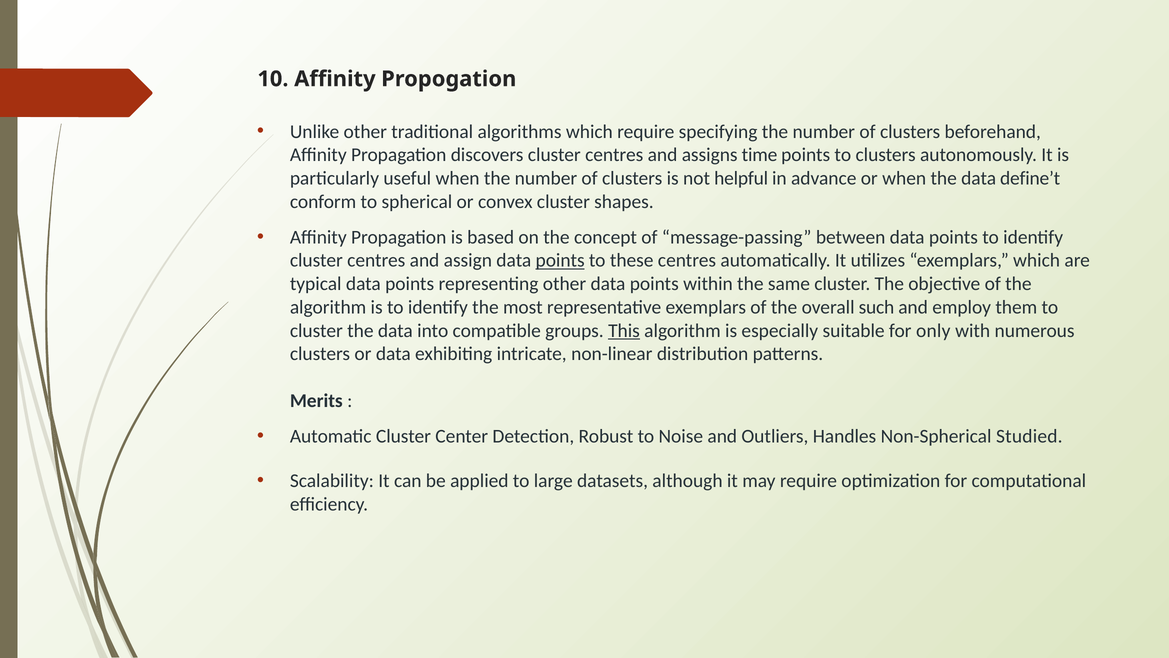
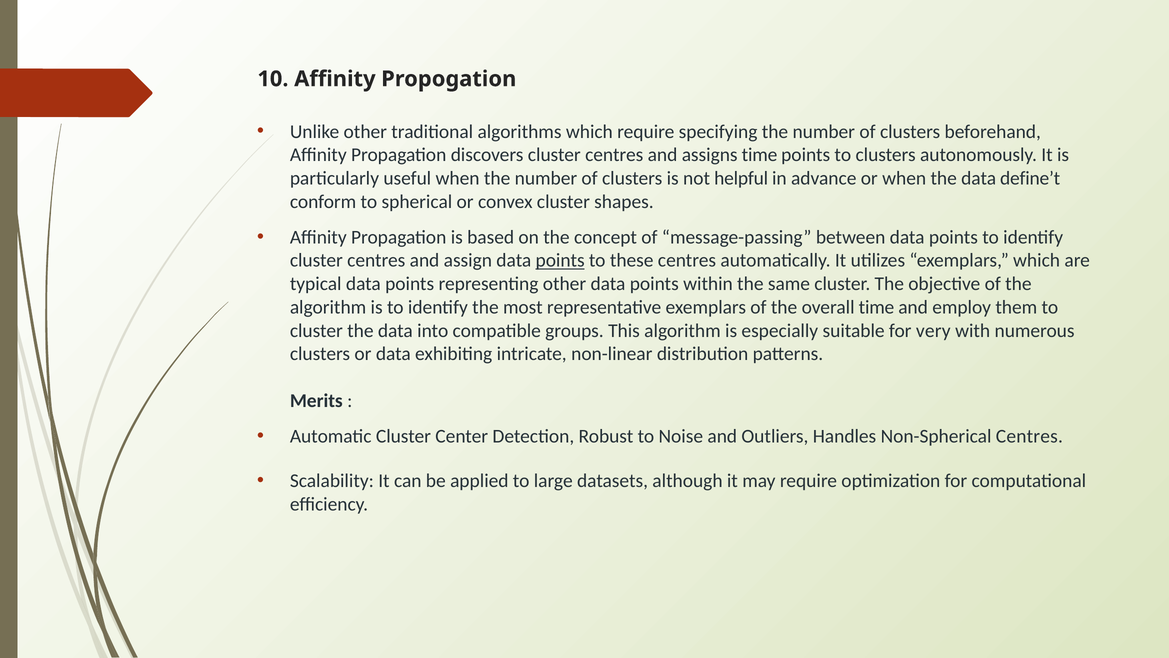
overall such: such -> time (877, 307)
This underline: present -> none (624, 330)
only: only -> very (933, 330)
Non-Spherical Studied: Studied -> Centres (1029, 436)
